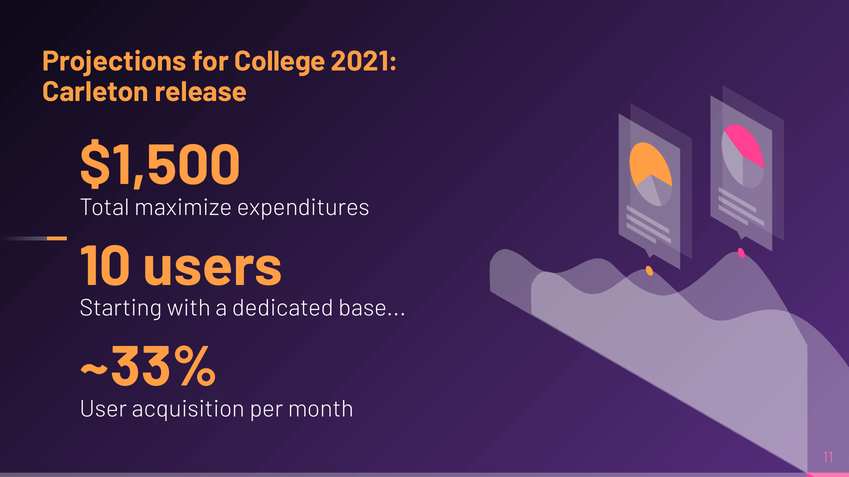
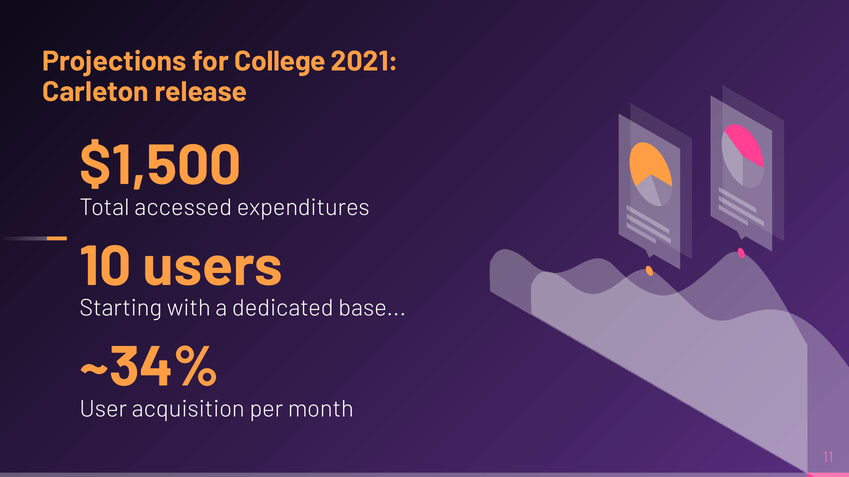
maximize: maximize -> accessed (183, 208)
~33%: ~33% -> ~34% (150, 368)
